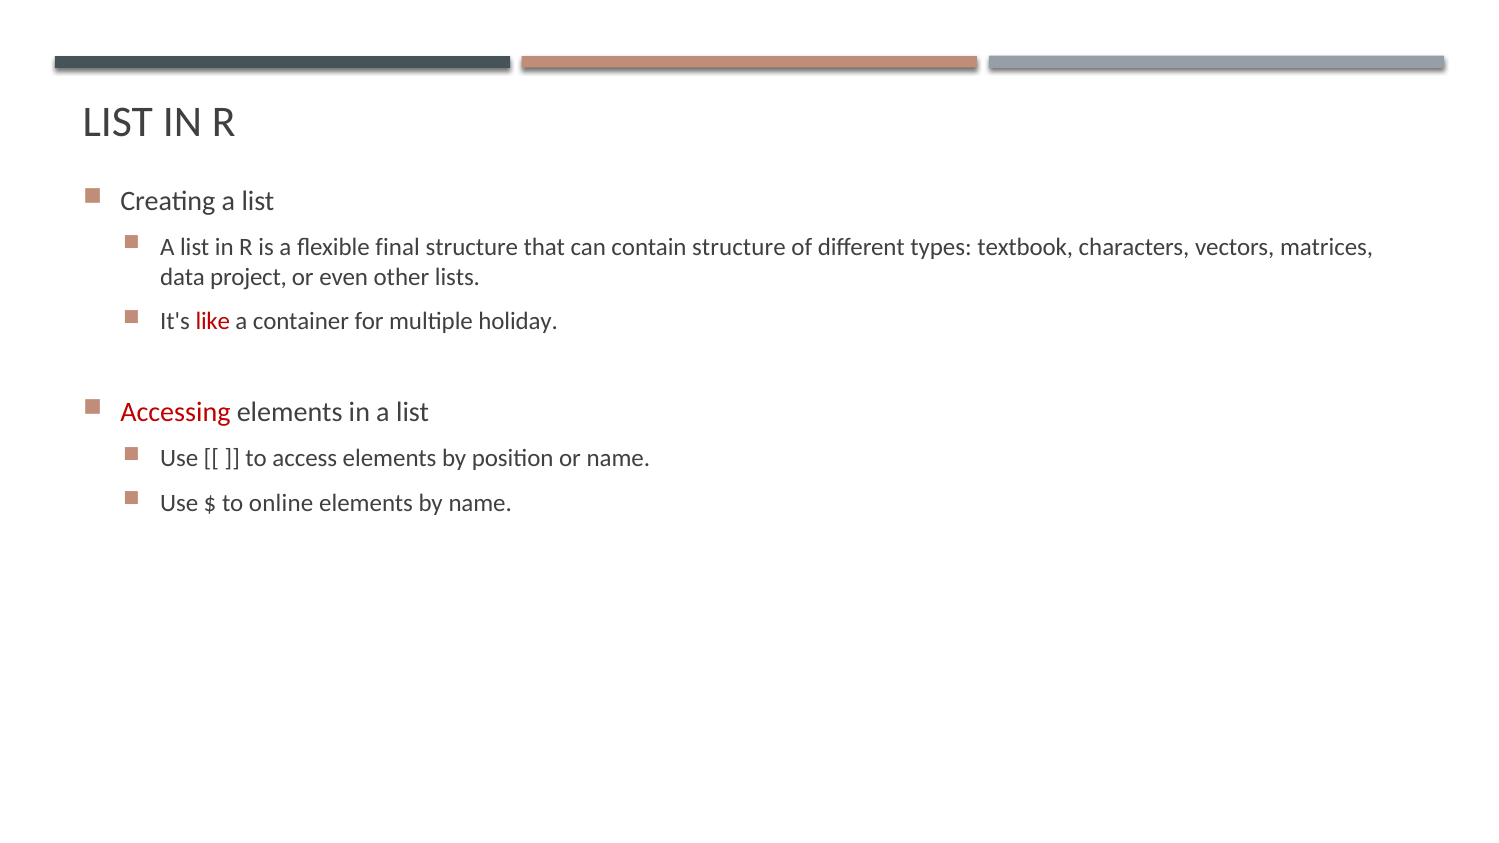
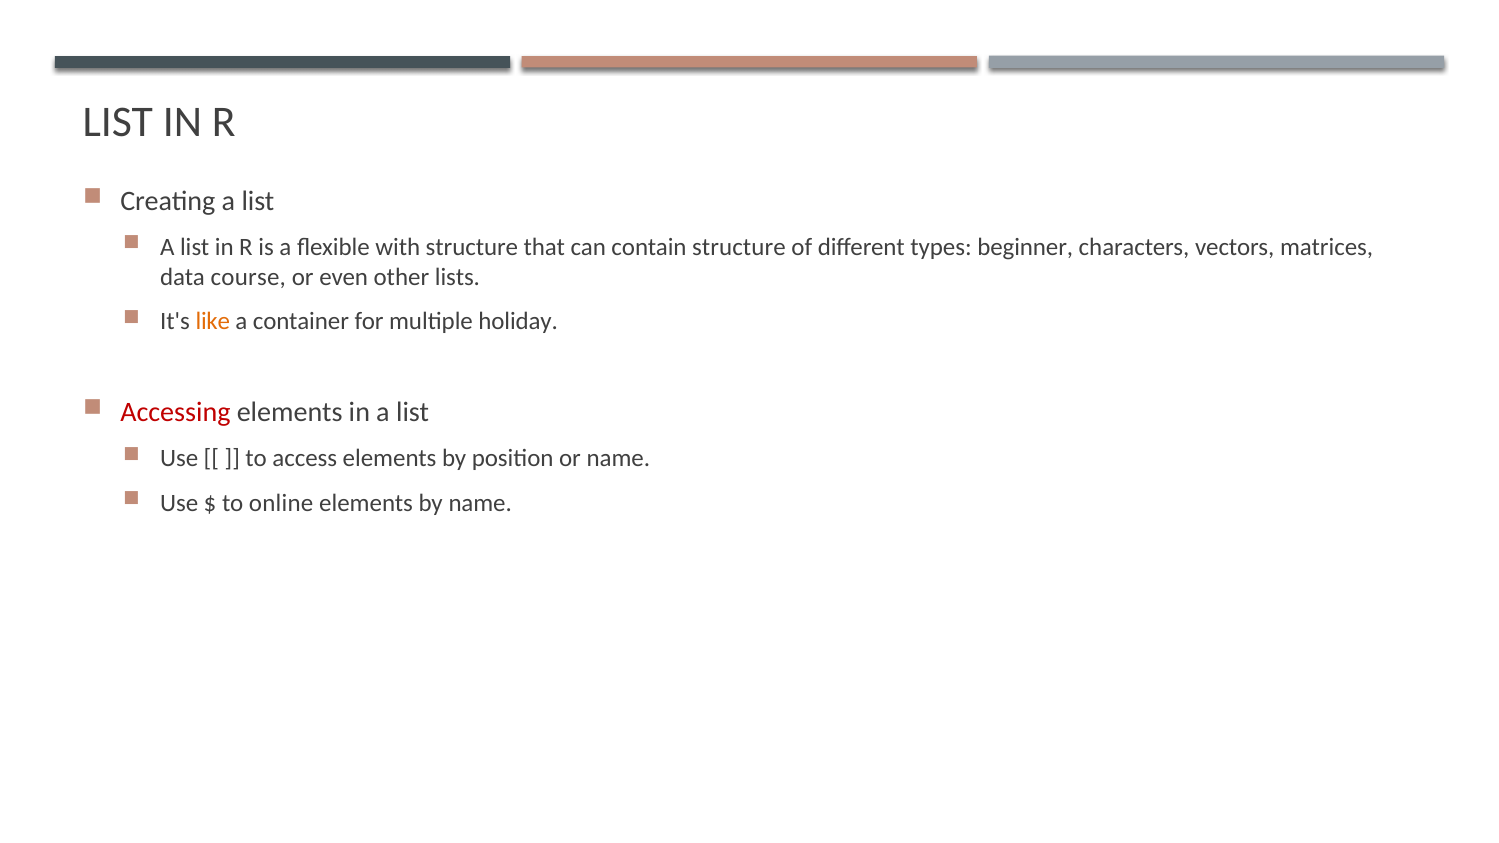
final: final -> with (398, 247)
textbook: textbook -> beginner (1025, 247)
project: project -> course (248, 277)
like colour: red -> orange (213, 321)
